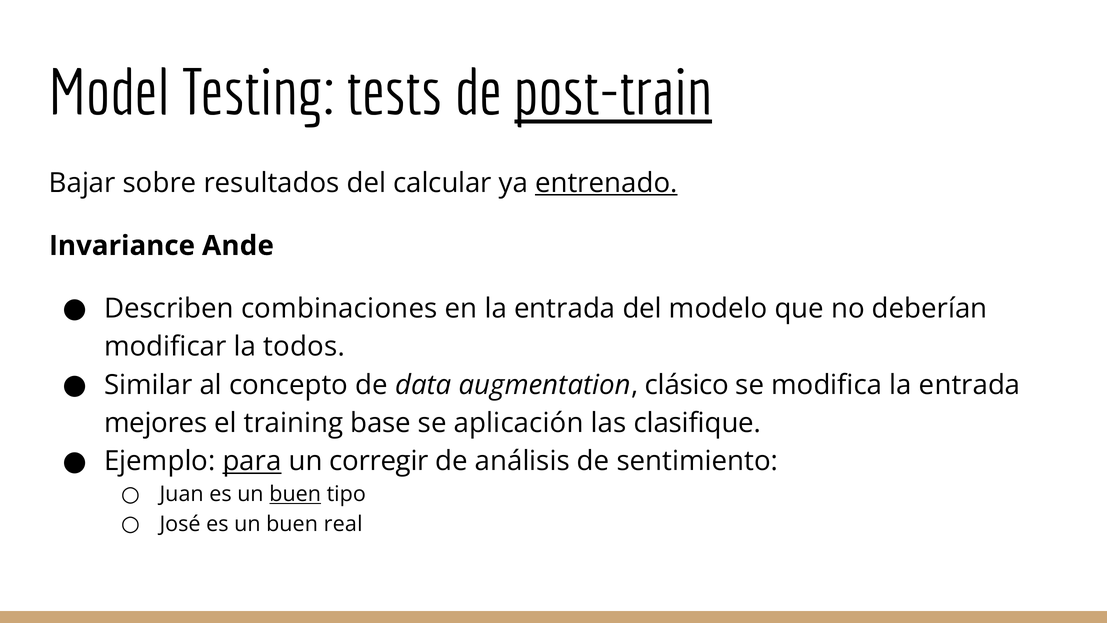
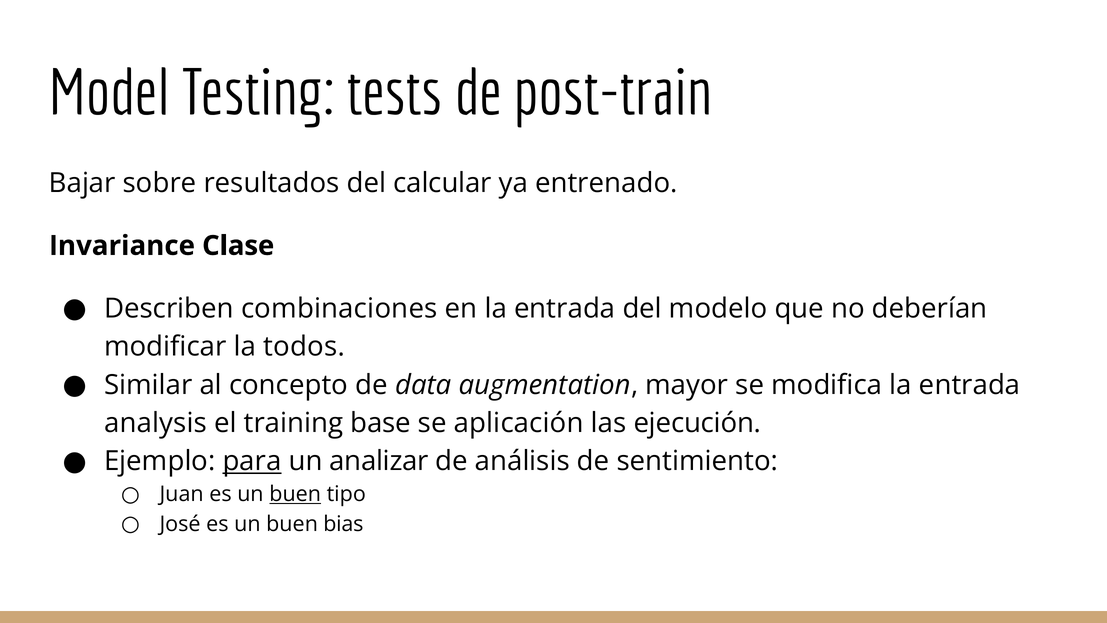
post-train underline: present -> none (613, 94)
entrenado underline: present -> none (606, 183)
Ande: Ande -> Clase (238, 246)
clásico: clásico -> mayor (687, 385)
mejores: mejores -> analysis (155, 423)
clasifique: clasifique -> ejecución (697, 423)
corregir: corregir -> analizar (379, 461)
real: real -> bias (343, 524)
